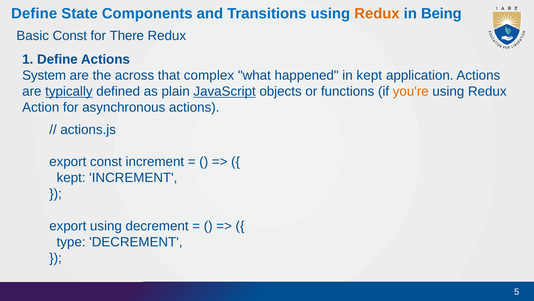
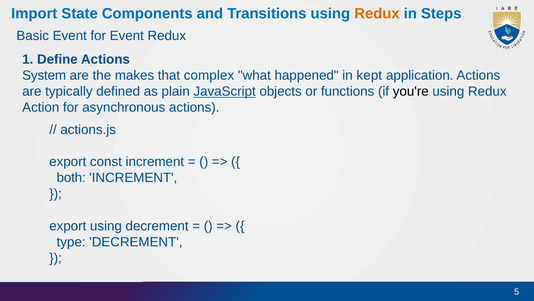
Define: Define -> Import (34, 14)
Being: Being -> Steps (441, 14)
Basic Const: Const -> Event (70, 36)
for There: There -> Event (127, 36)
across: across -> makes (135, 75)
typically underline: present -> none (69, 91)
you're colour: orange -> black (411, 91)
kept: kept -> both (71, 177)
